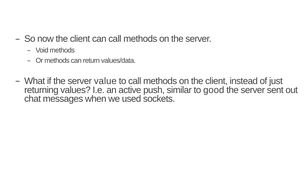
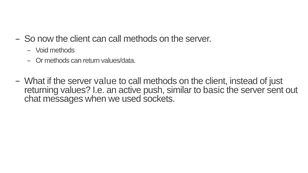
good: good -> basic (214, 90)
